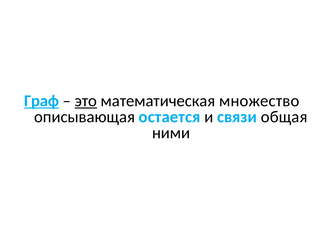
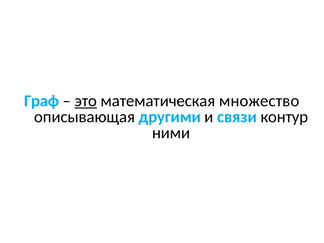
Граф underline: present -> none (42, 101)
остается: остается -> другими (170, 117)
общая: общая -> контур (284, 117)
